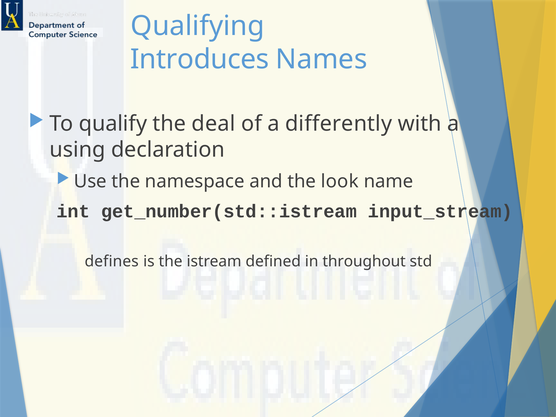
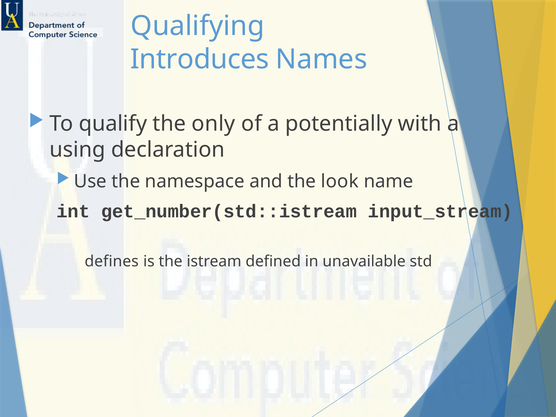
deal: deal -> only (213, 124)
differently: differently -> potentially (339, 124)
throughout: throughout -> unavailable (364, 262)
